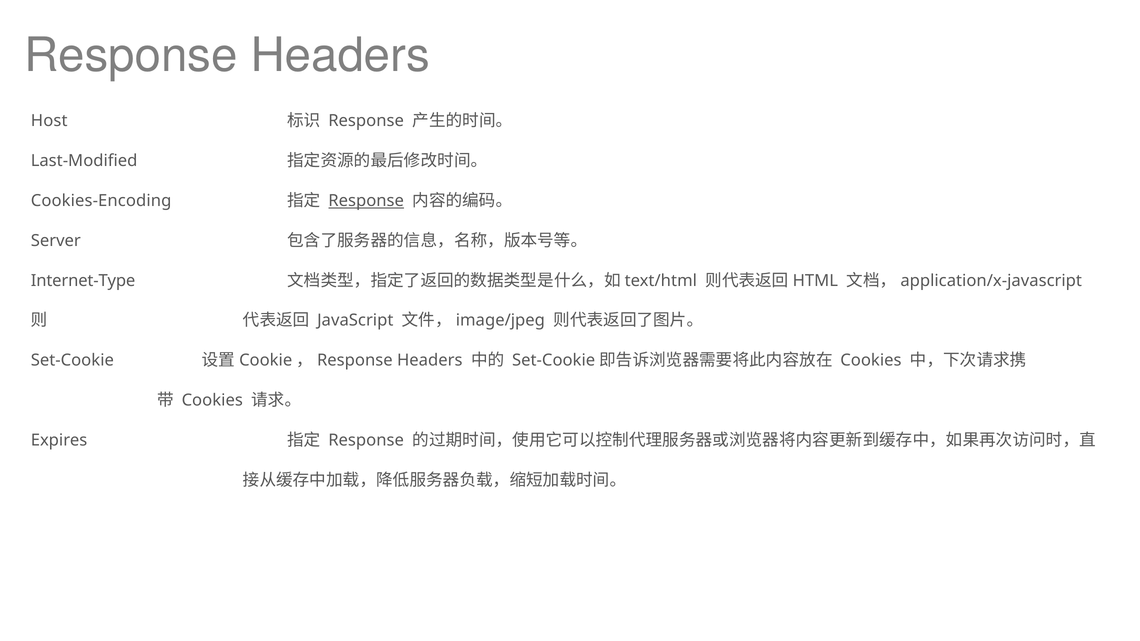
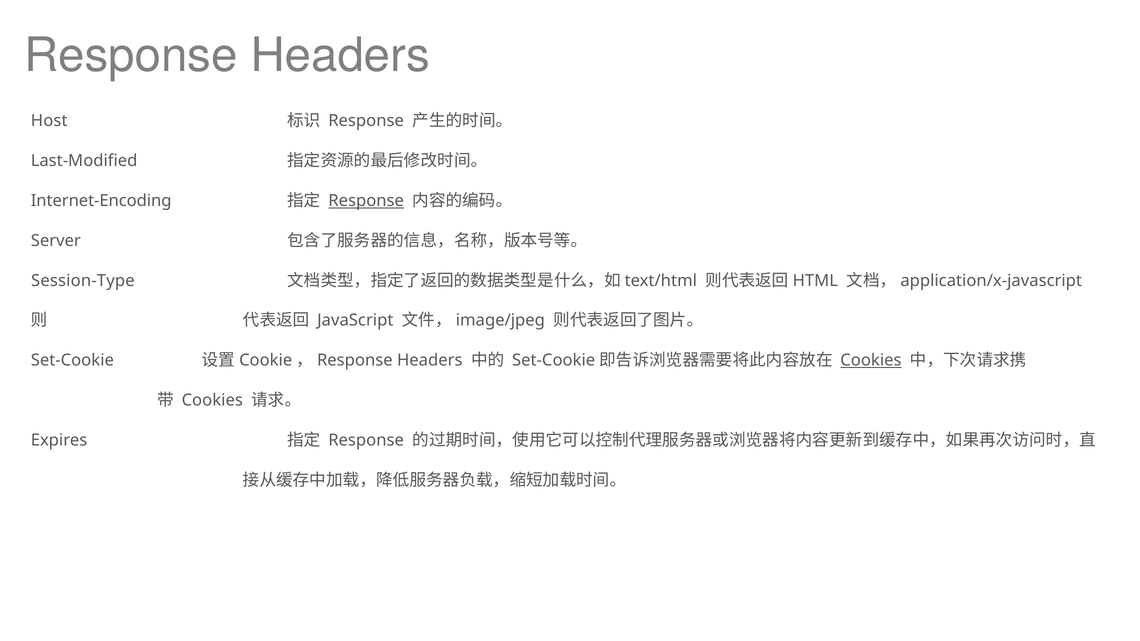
Cookies-Encoding: Cookies-Encoding -> Internet-Encoding (101, 201)
Internet-Type: Internet-Type -> Session-Type (83, 281)
Cookies underline: none -> present (871, 361)
